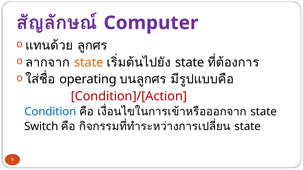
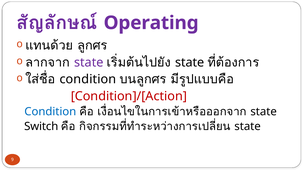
Computer: Computer -> Operating (151, 23)
state colour: orange -> purple (89, 63)
operating: operating -> condition (88, 80)
